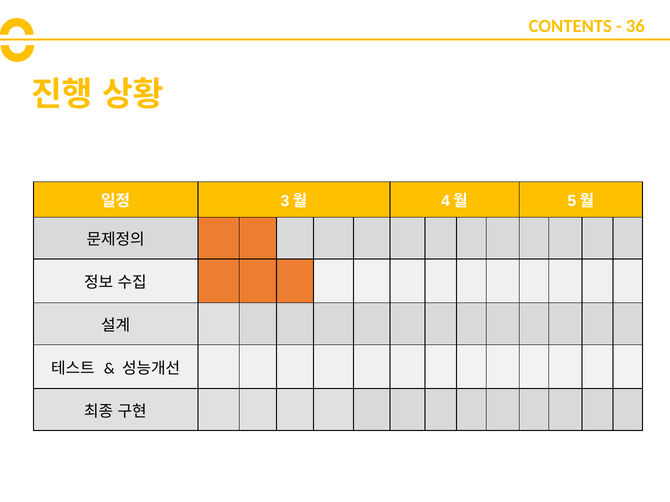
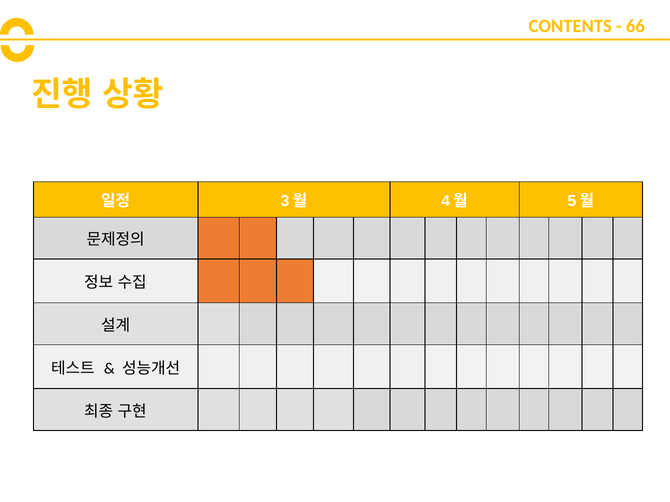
36: 36 -> 66 (635, 26)
